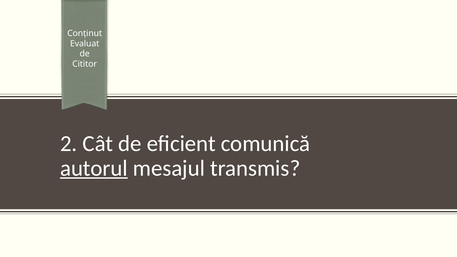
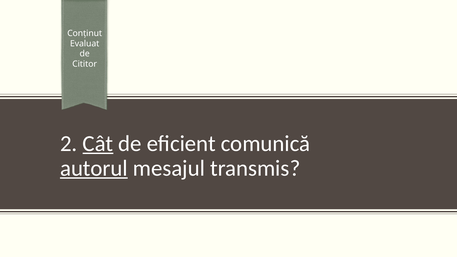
Cât underline: none -> present (98, 144)
